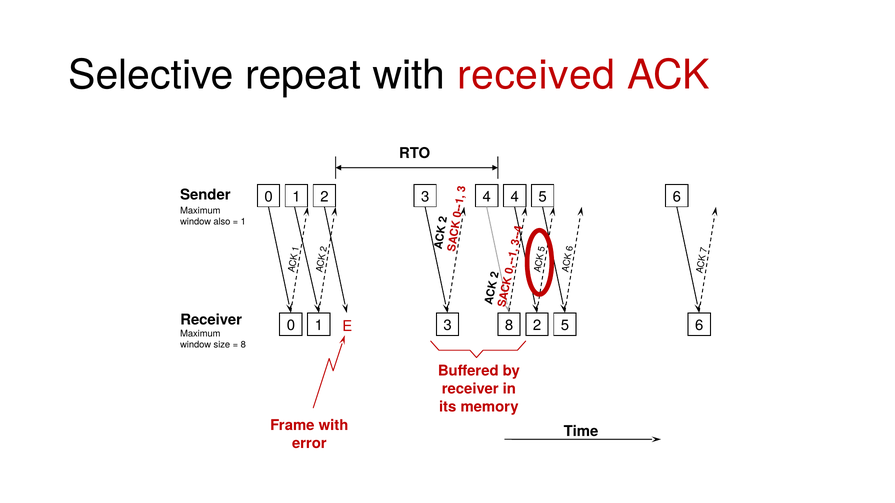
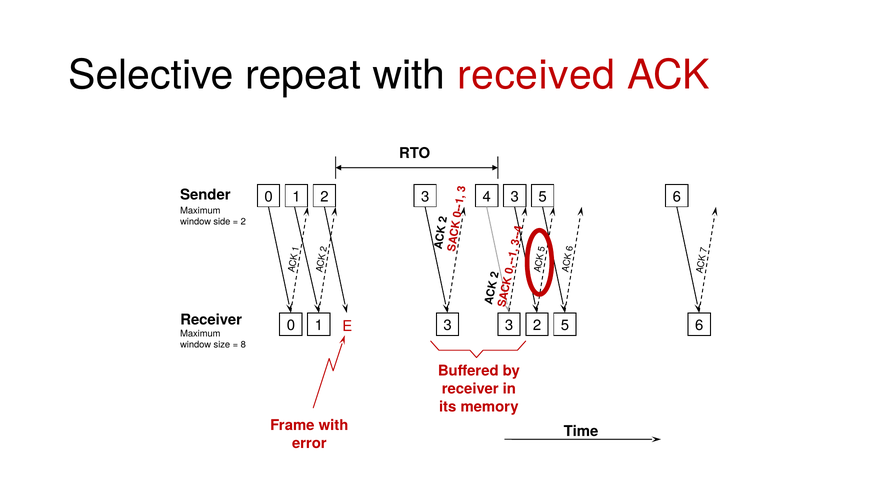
4 4: 4 -> 3 (515, 197)
also: also -> side (222, 222)
1: 1 -> 2 (243, 222)
3 8: 8 -> 3 (509, 325)
